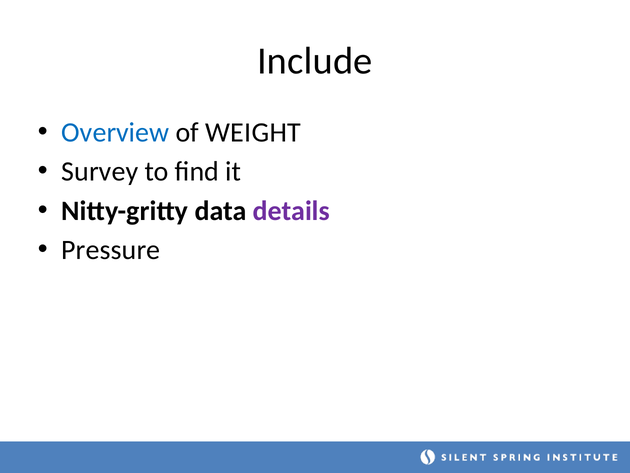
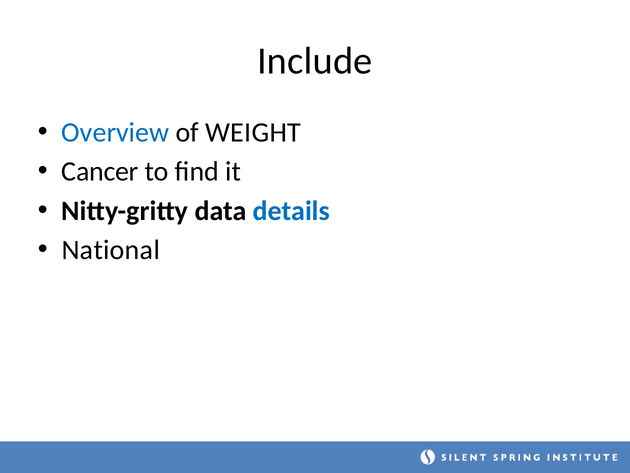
Survey: Survey -> Cancer (100, 171)
details colour: purple -> blue (291, 211)
Pressure: Pressure -> National (111, 250)
